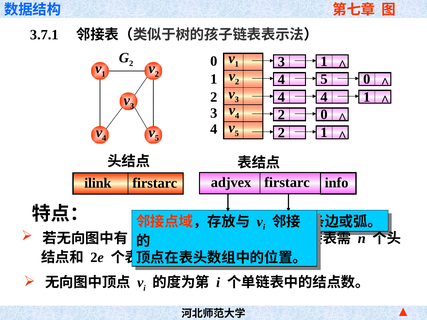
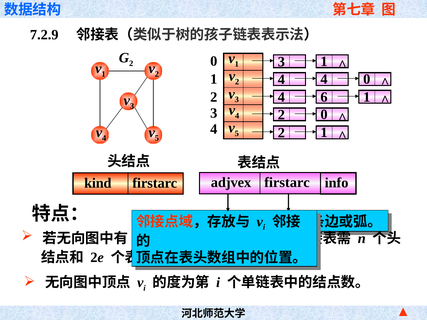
3.7.1: 3.7.1 -> 7.2.9 (44, 35)
4 5: 5 -> 4 (324, 79)
4 4: 4 -> 6 (324, 97)
ilink: ilink -> kind (98, 183)
